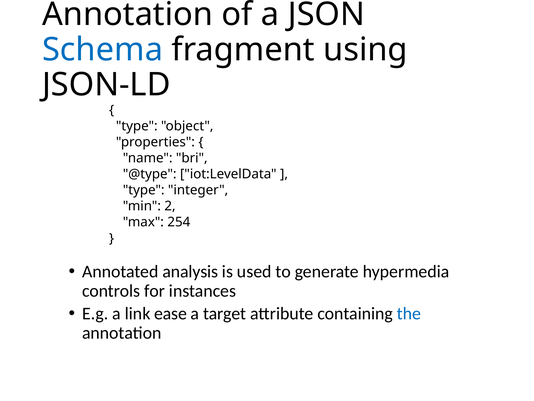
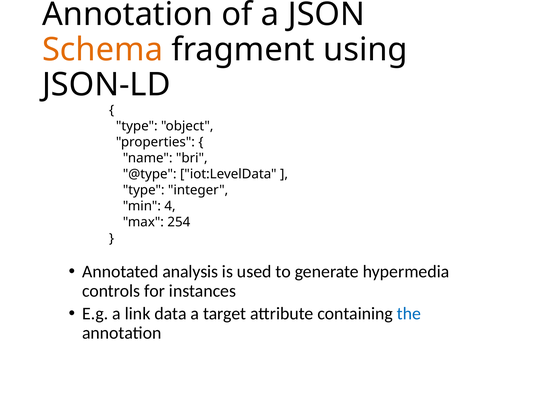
Schema colour: blue -> orange (103, 50)
2: 2 -> 4 (170, 206)
ease: ease -> data (171, 313)
